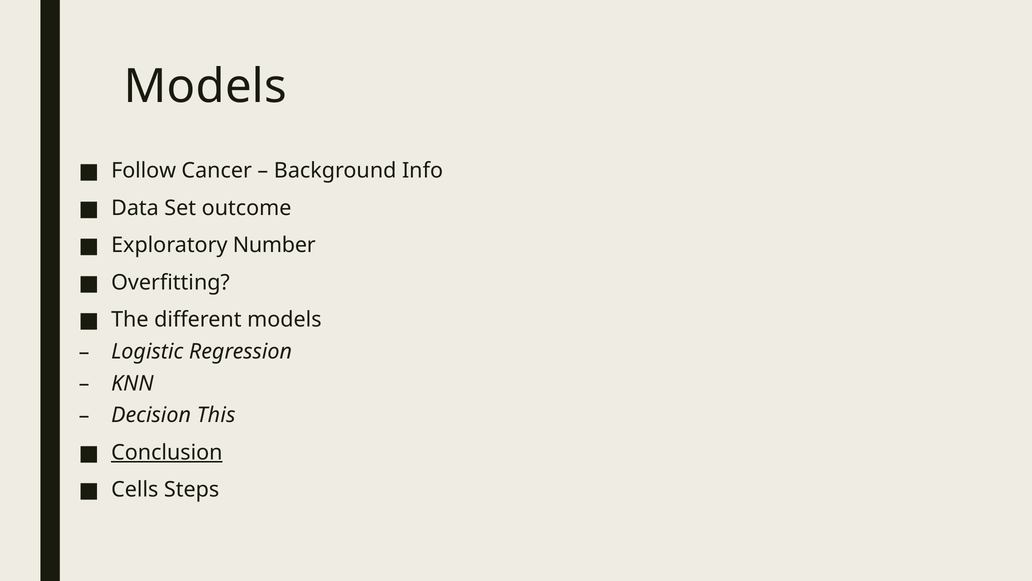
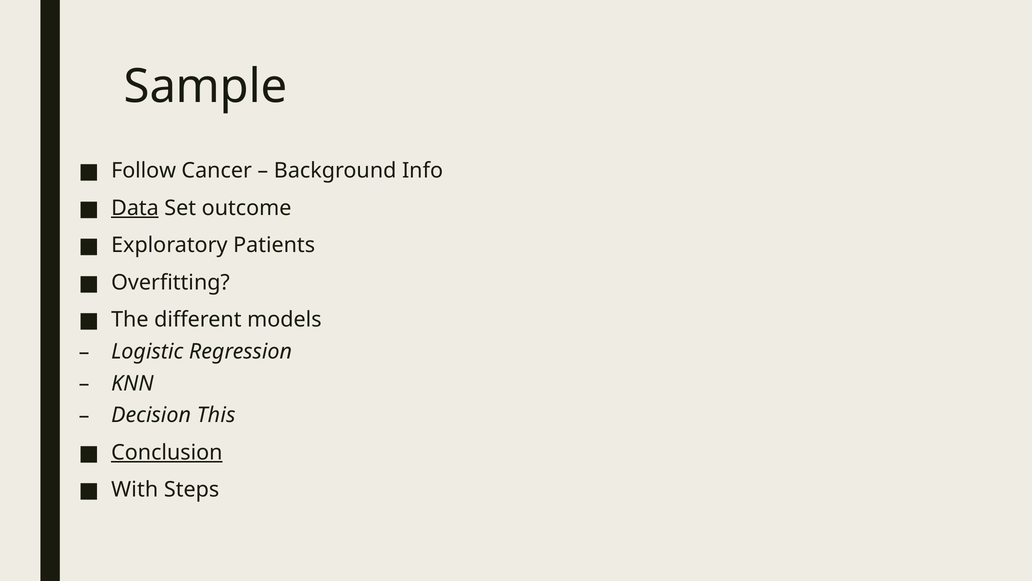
Models: Models -> Sample (206, 87)
Data underline: none -> present (135, 208)
Number: Number -> Patients (274, 245)
Cells: Cells -> With (135, 489)
